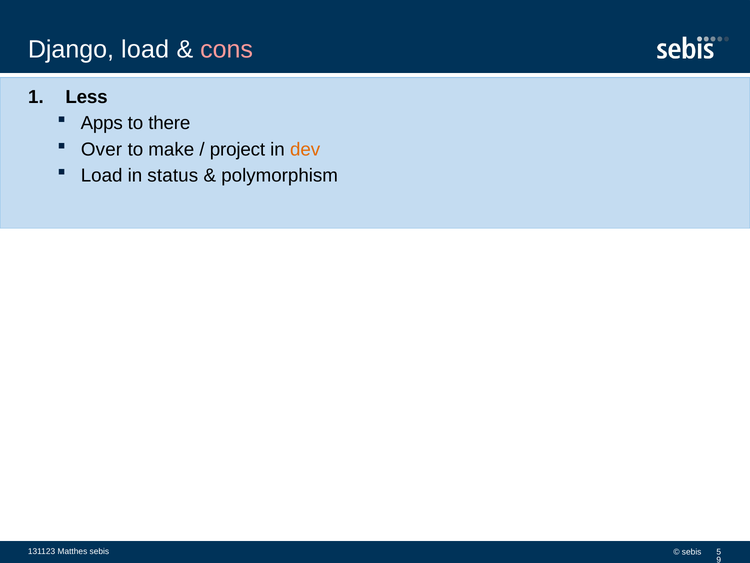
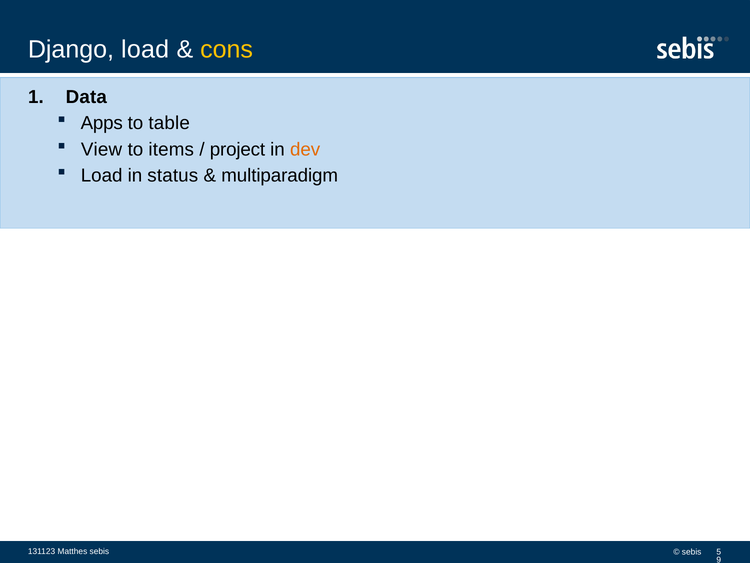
cons colour: pink -> yellow (227, 49)
Less: Less -> Data (86, 97)
there: there -> table (169, 123)
Over: Over -> View (102, 149)
make: make -> items (171, 149)
polymorphism: polymorphism -> multiparadigm (280, 176)
